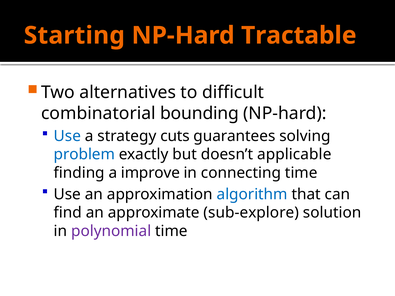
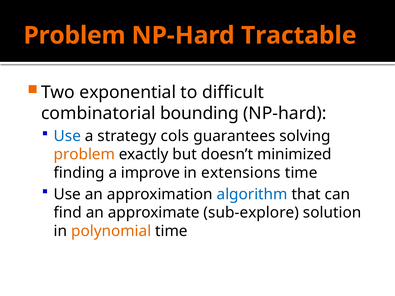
Starting: Starting -> Problem (75, 35)
alternatives: alternatives -> exponential (128, 92)
cuts: cuts -> cols (175, 136)
problem colour: blue -> orange (84, 155)
applicable: applicable -> minimized (294, 155)
connecting: connecting -> extensions (241, 173)
polynomial colour: purple -> orange (111, 231)
